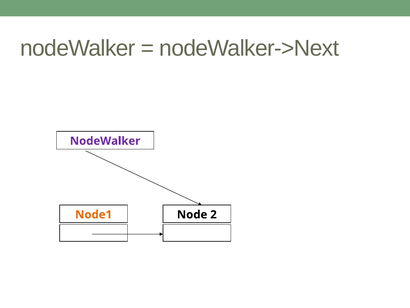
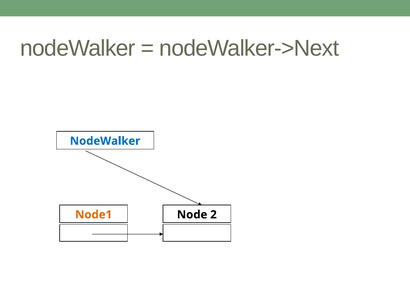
NodeWalker colour: purple -> blue (105, 141)
